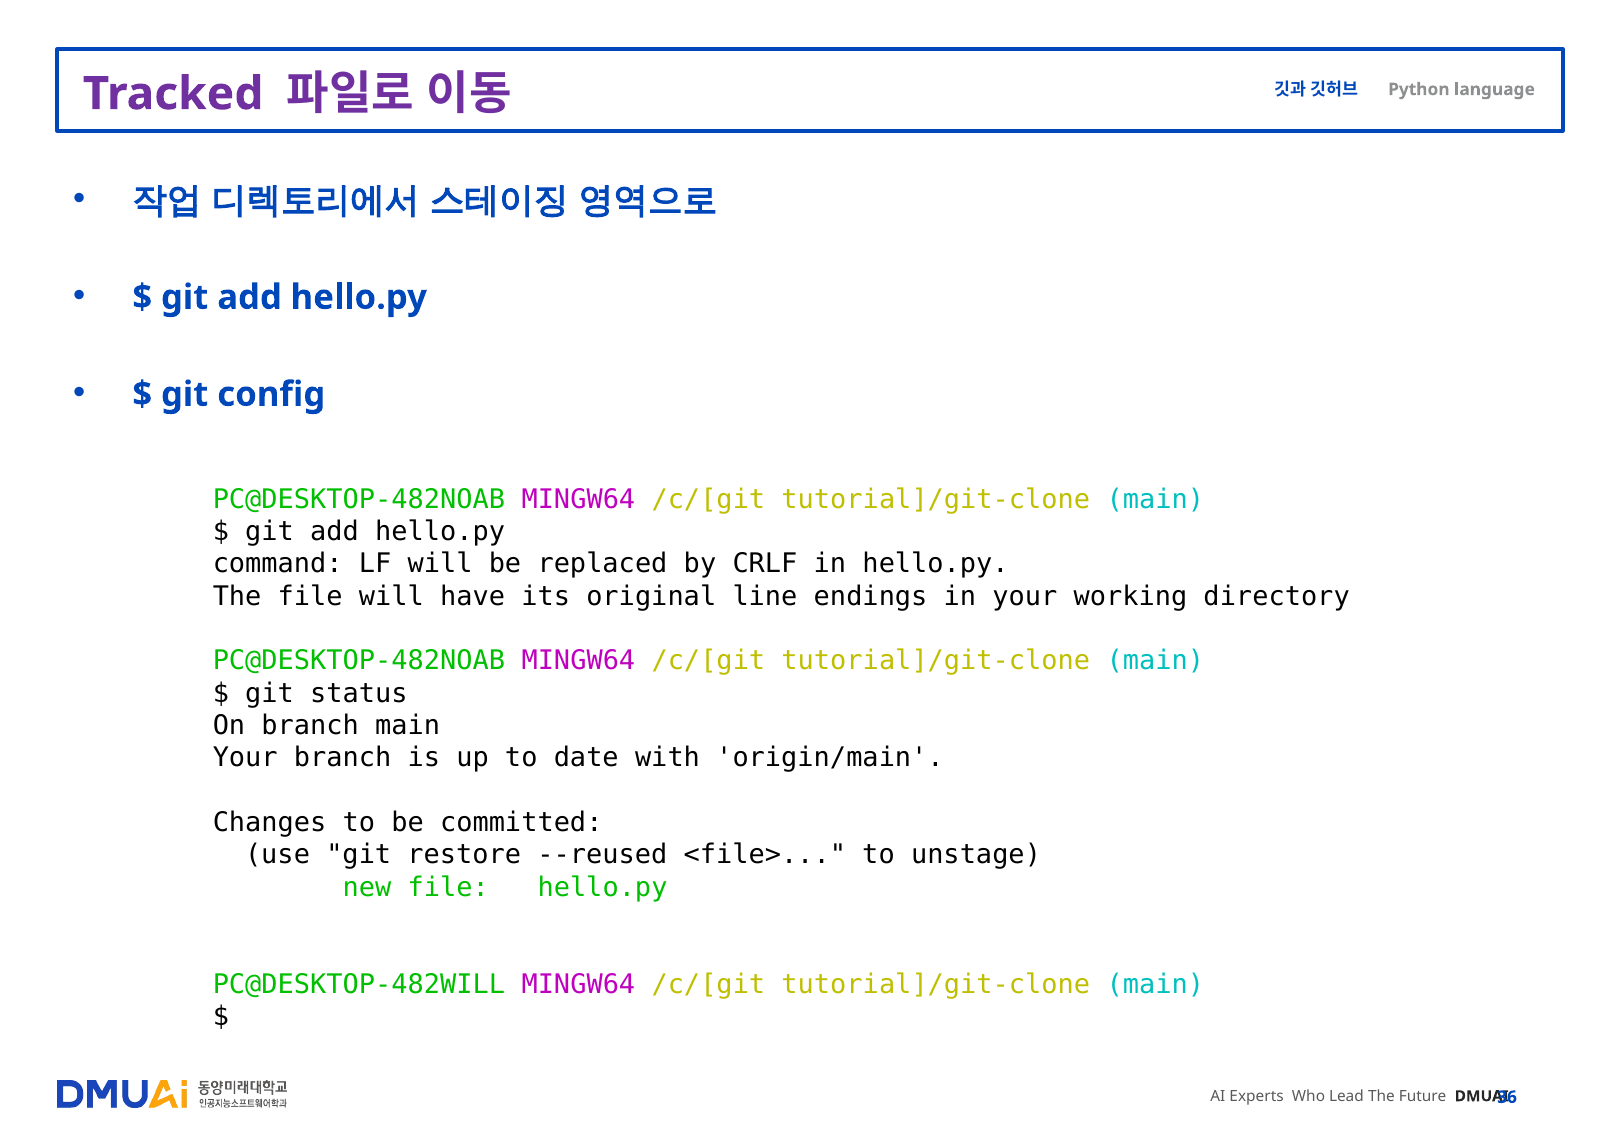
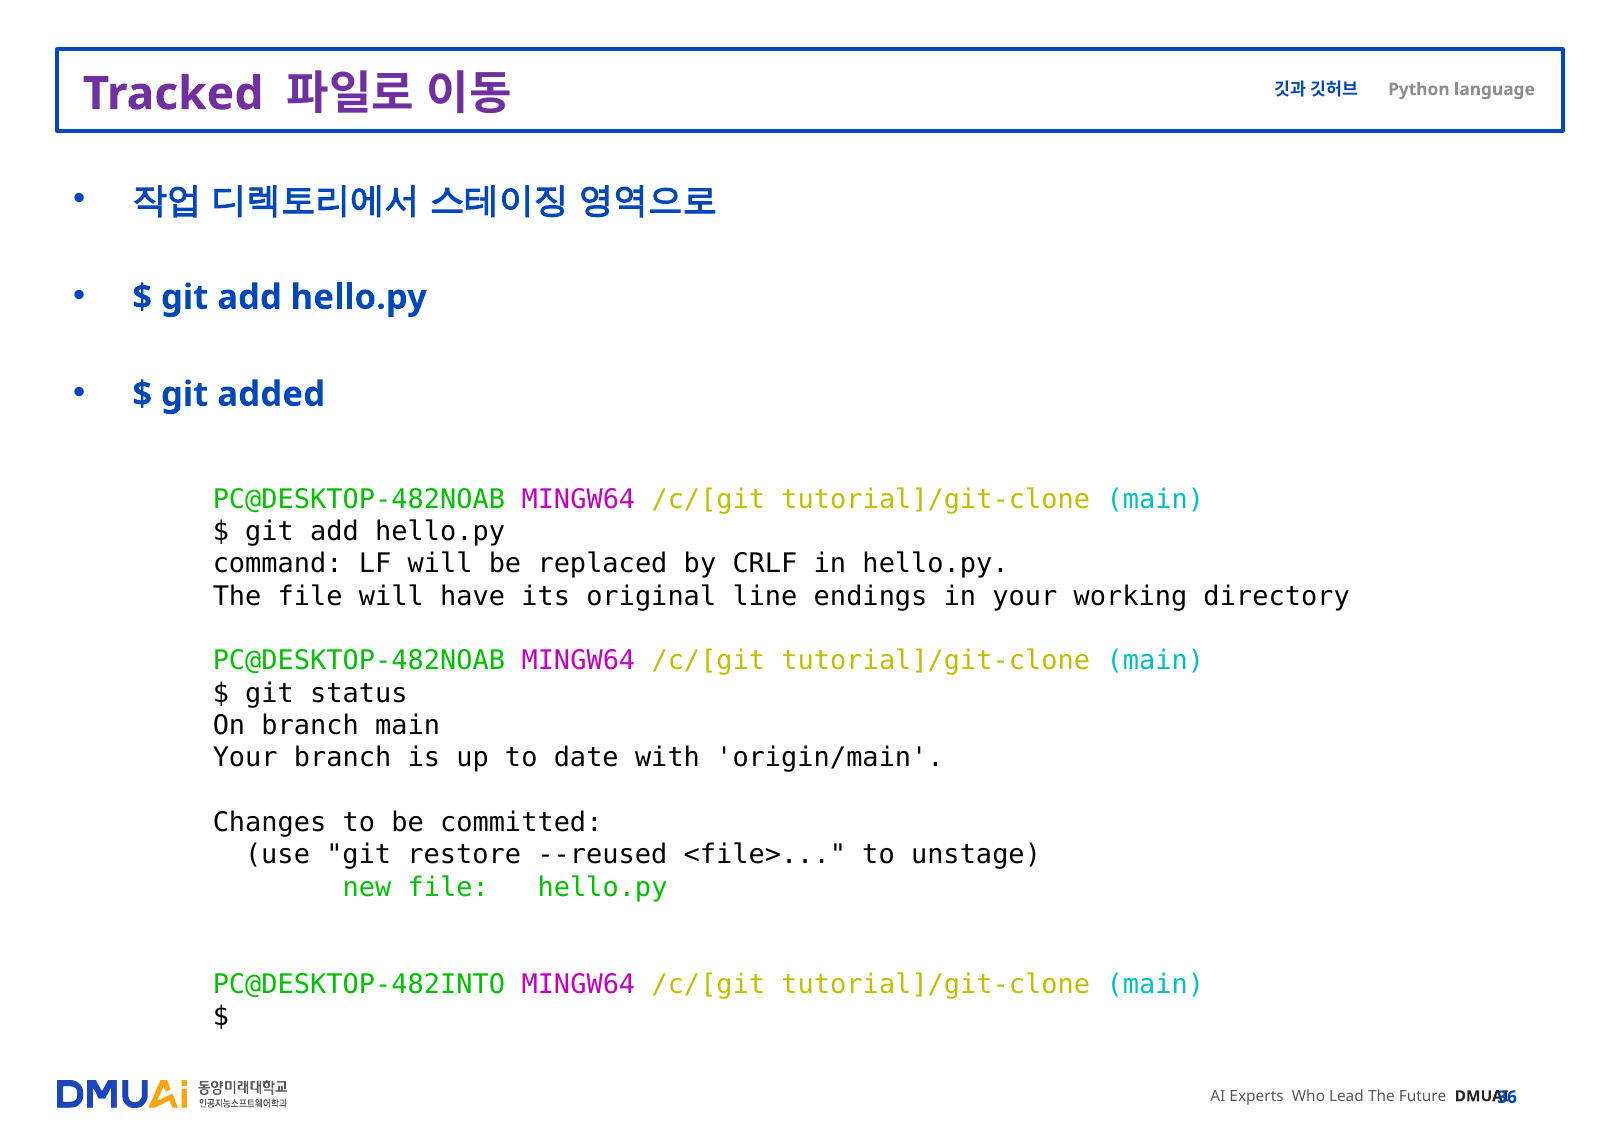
config: config -> added (271, 394)
PC@DESKTOP-482WILL: PC@DESKTOP-482WILL -> PC@DESKTOP-482INTO (359, 984)
